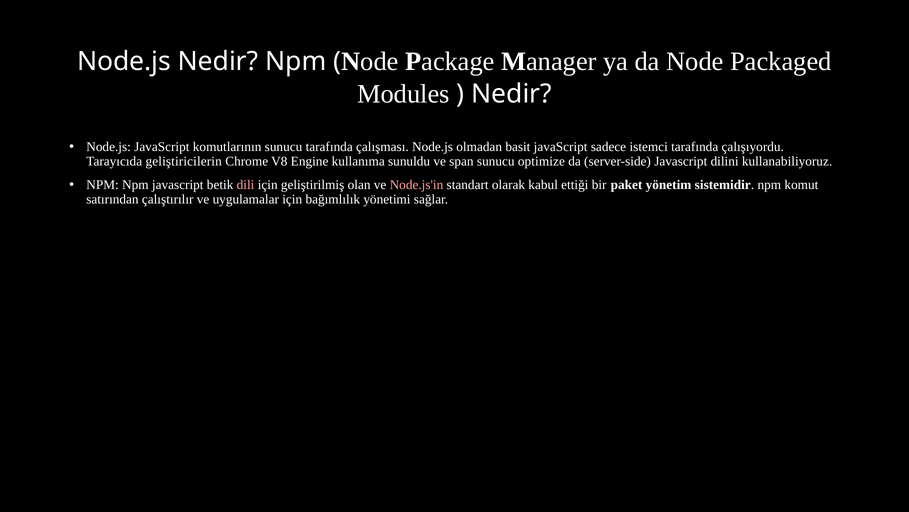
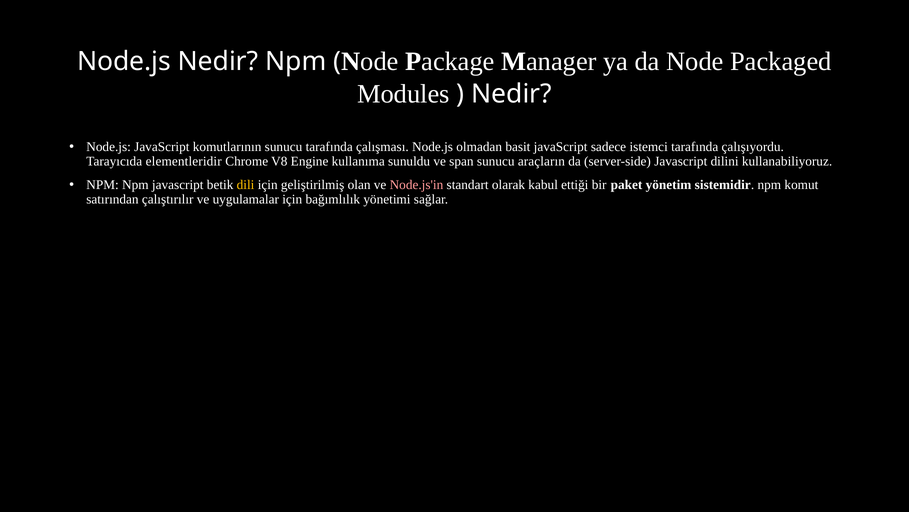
geliştiricilerin: geliştiricilerin -> elementleridir (184, 161)
optimize: optimize -> araçların (541, 161)
dili colour: pink -> yellow (246, 185)
